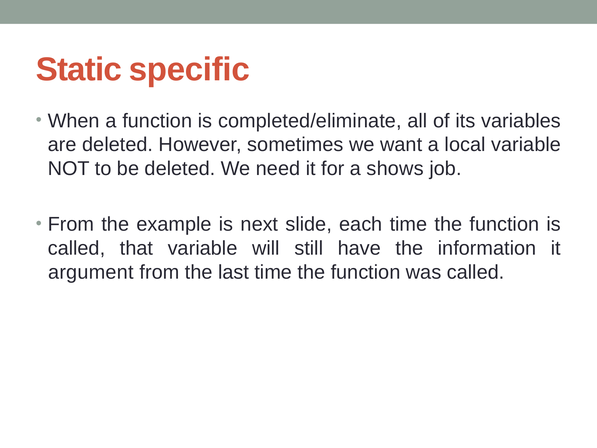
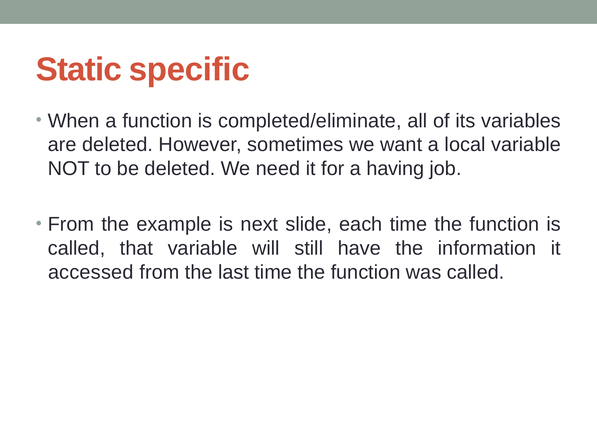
shows: shows -> having (395, 169)
argument: argument -> accessed (91, 272)
